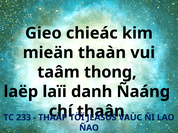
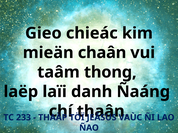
thaàn: thaàn -> chaân (102, 53)
